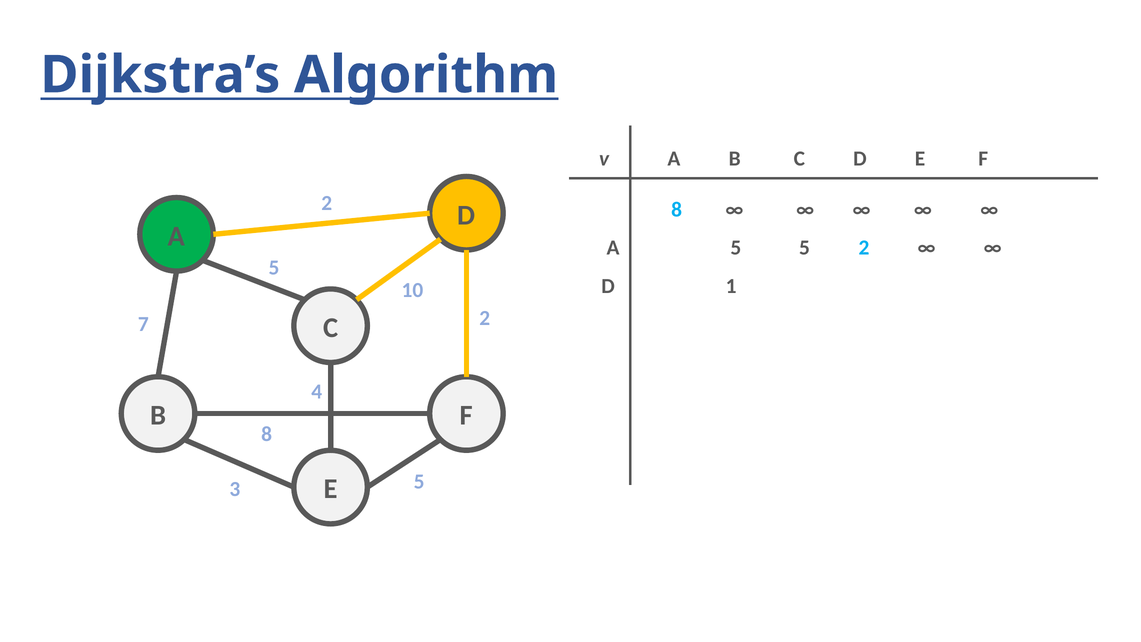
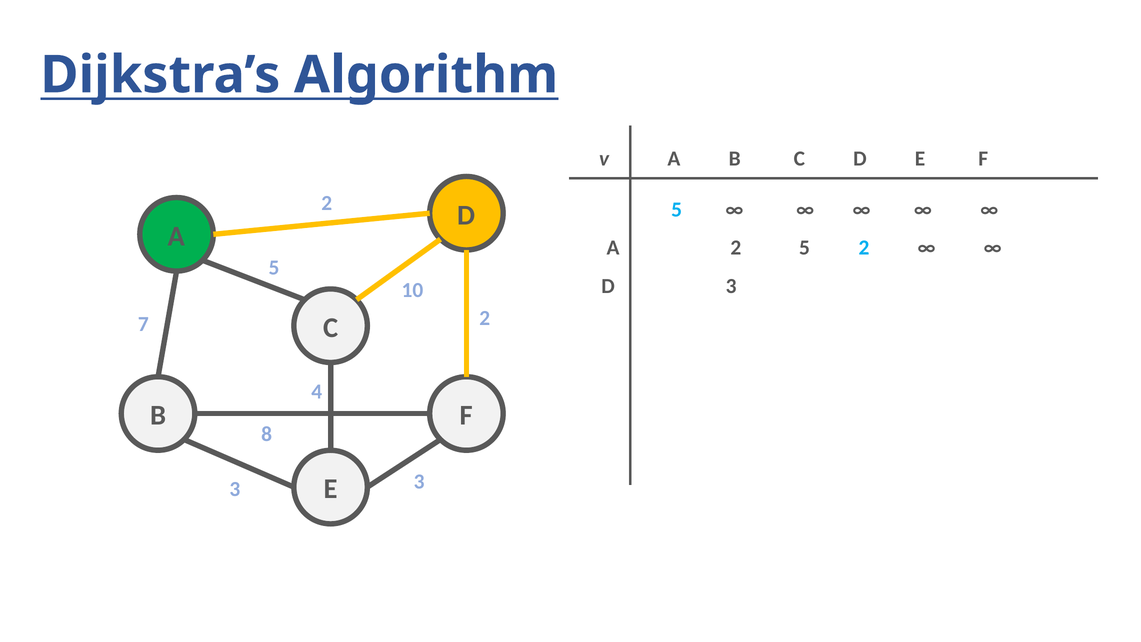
A 8: 8 -> 5 (677, 209)
A 5: 5 -> 2 (736, 248)
D 1: 1 -> 3 (731, 286)
3 5: 5 -> 3 (419, 482)
